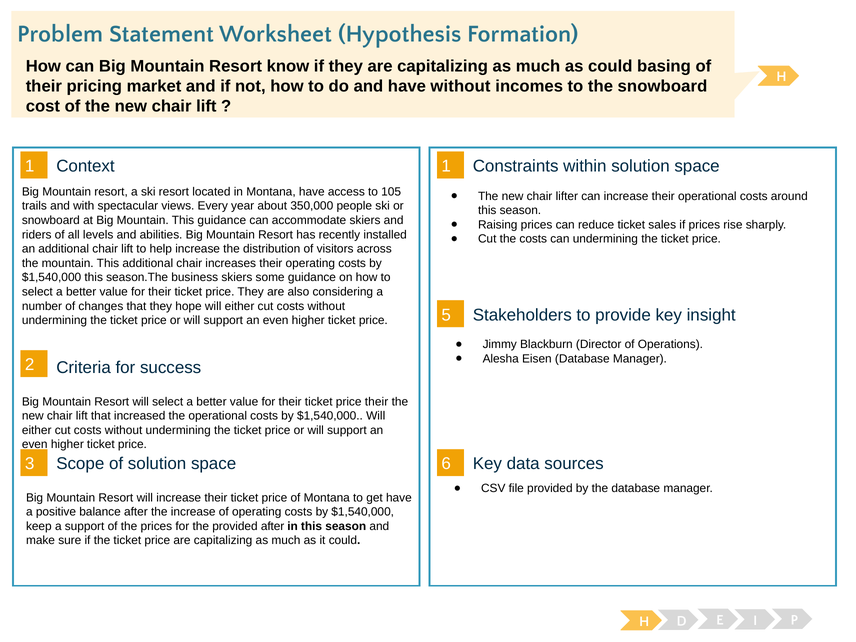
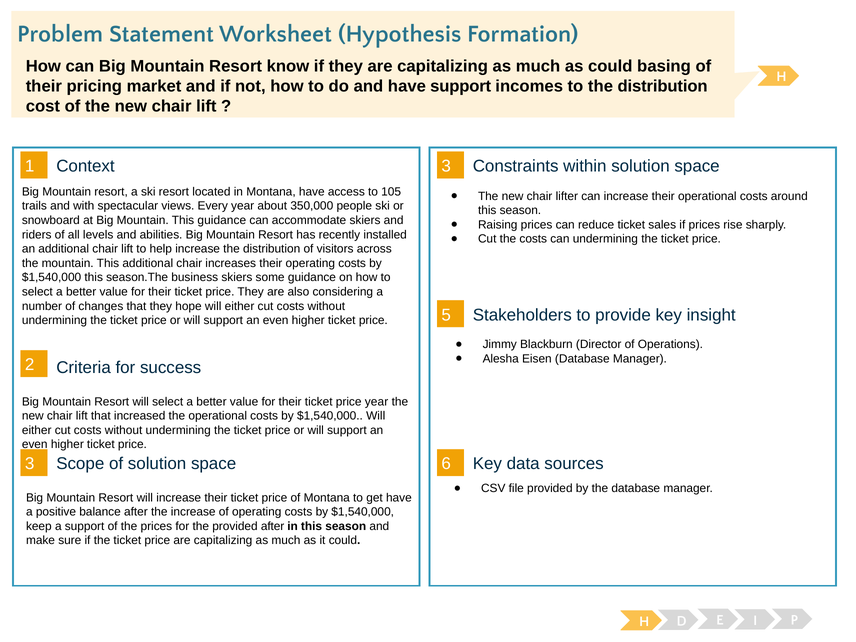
have without: without -> support (461, 86)
to the snowboard: snowboard -> distribution (663, 86)
1 1: 1 -> 3 (446, 166)
price their: their -> year (377, 402)
